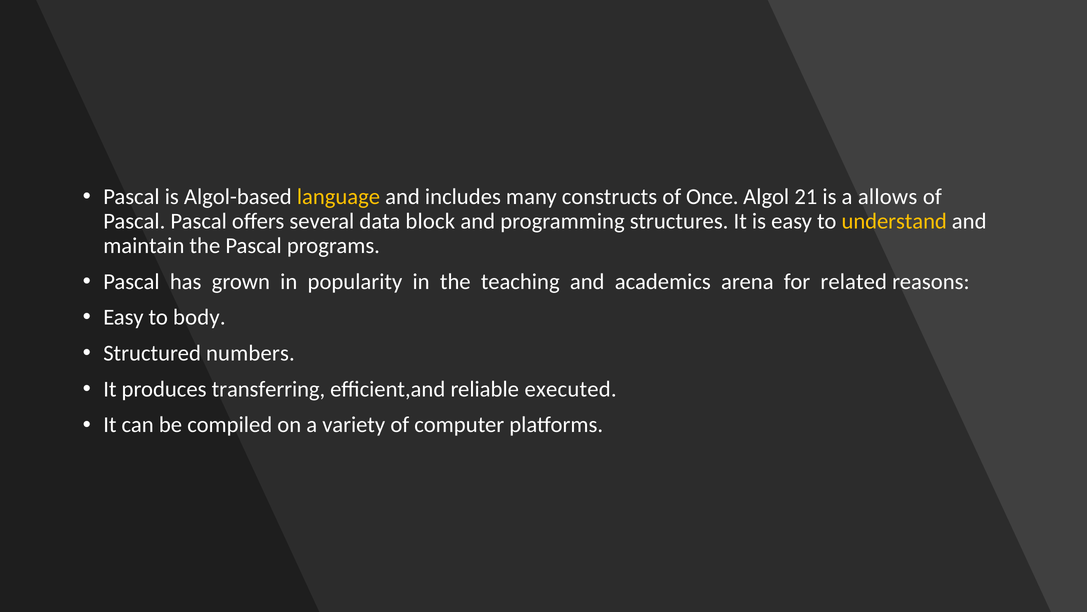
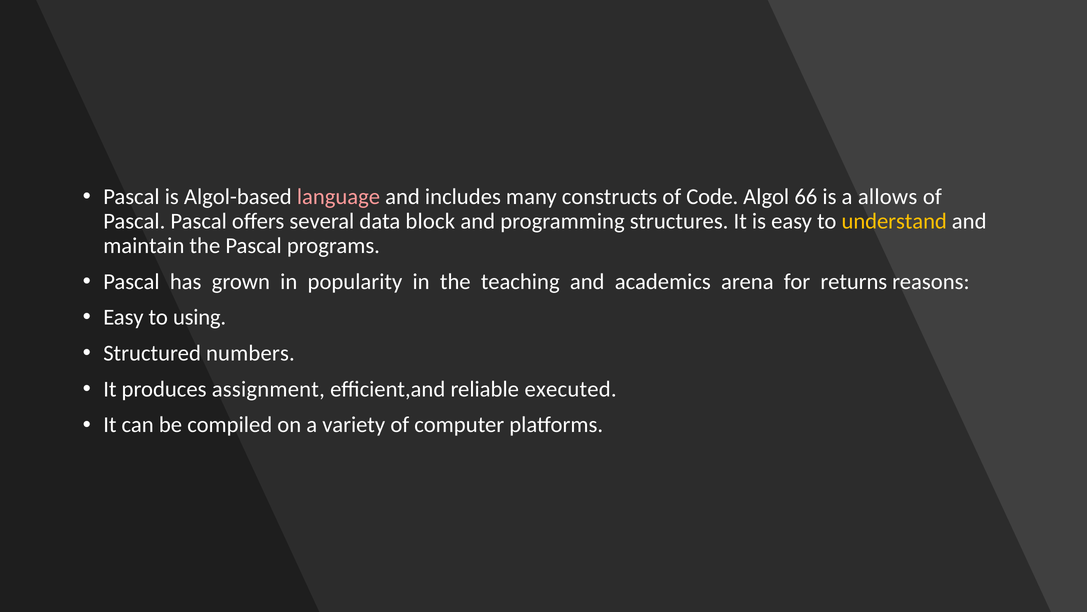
language colour: yellow -> pink (338, 197)
Once: Once -> Code (712, 197)
21: 21 -> 66 (806, 197)
related: related -> returns (854, 281)
body: body -> using (200, 317)
transferring: transferring -> assignment (268, 389)
